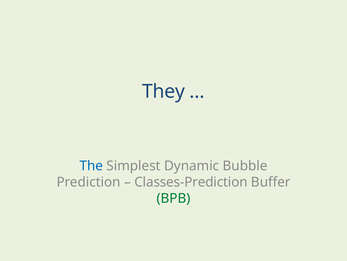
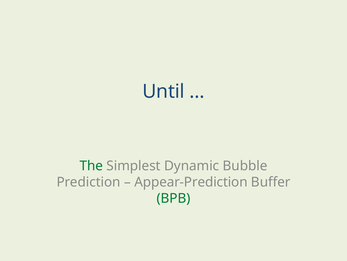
They: They -> Until (163, 91)
The colour: blue -> green (91, 165)
Classes-Prediction: Classes-Prediction -> Appear-Prediction (191, 182)
